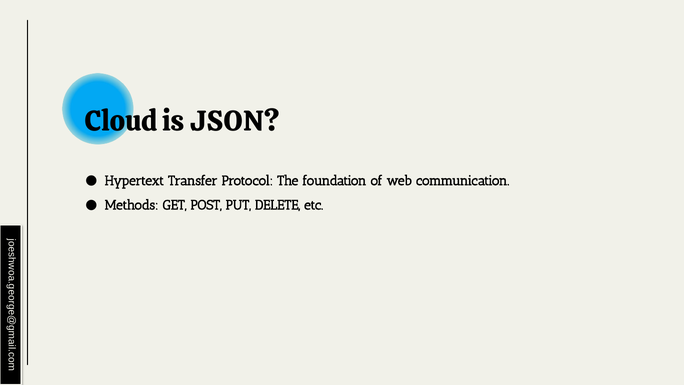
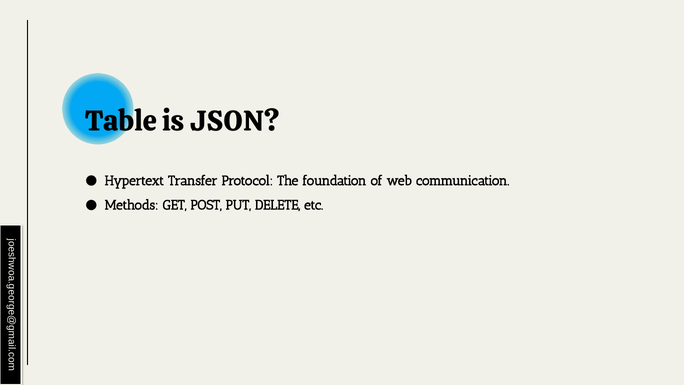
Cloud: Cloud -> Table (121, 121)
